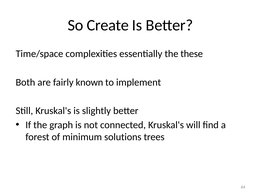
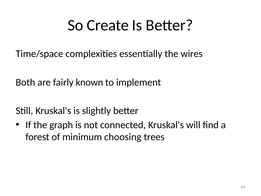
these: these -> wires (192, 54)
solutions: solutions -> choosing (123, 137)
